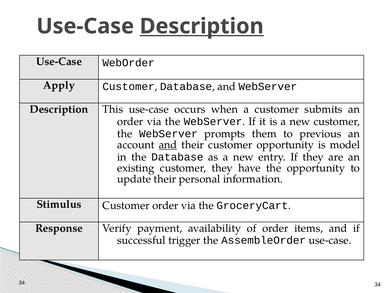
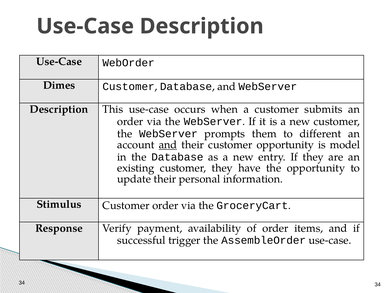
Description underline: present -> none (202, 26)
Apply: Apply -> Dimes (59, 85)
previous: previous -> different (320, 134)
